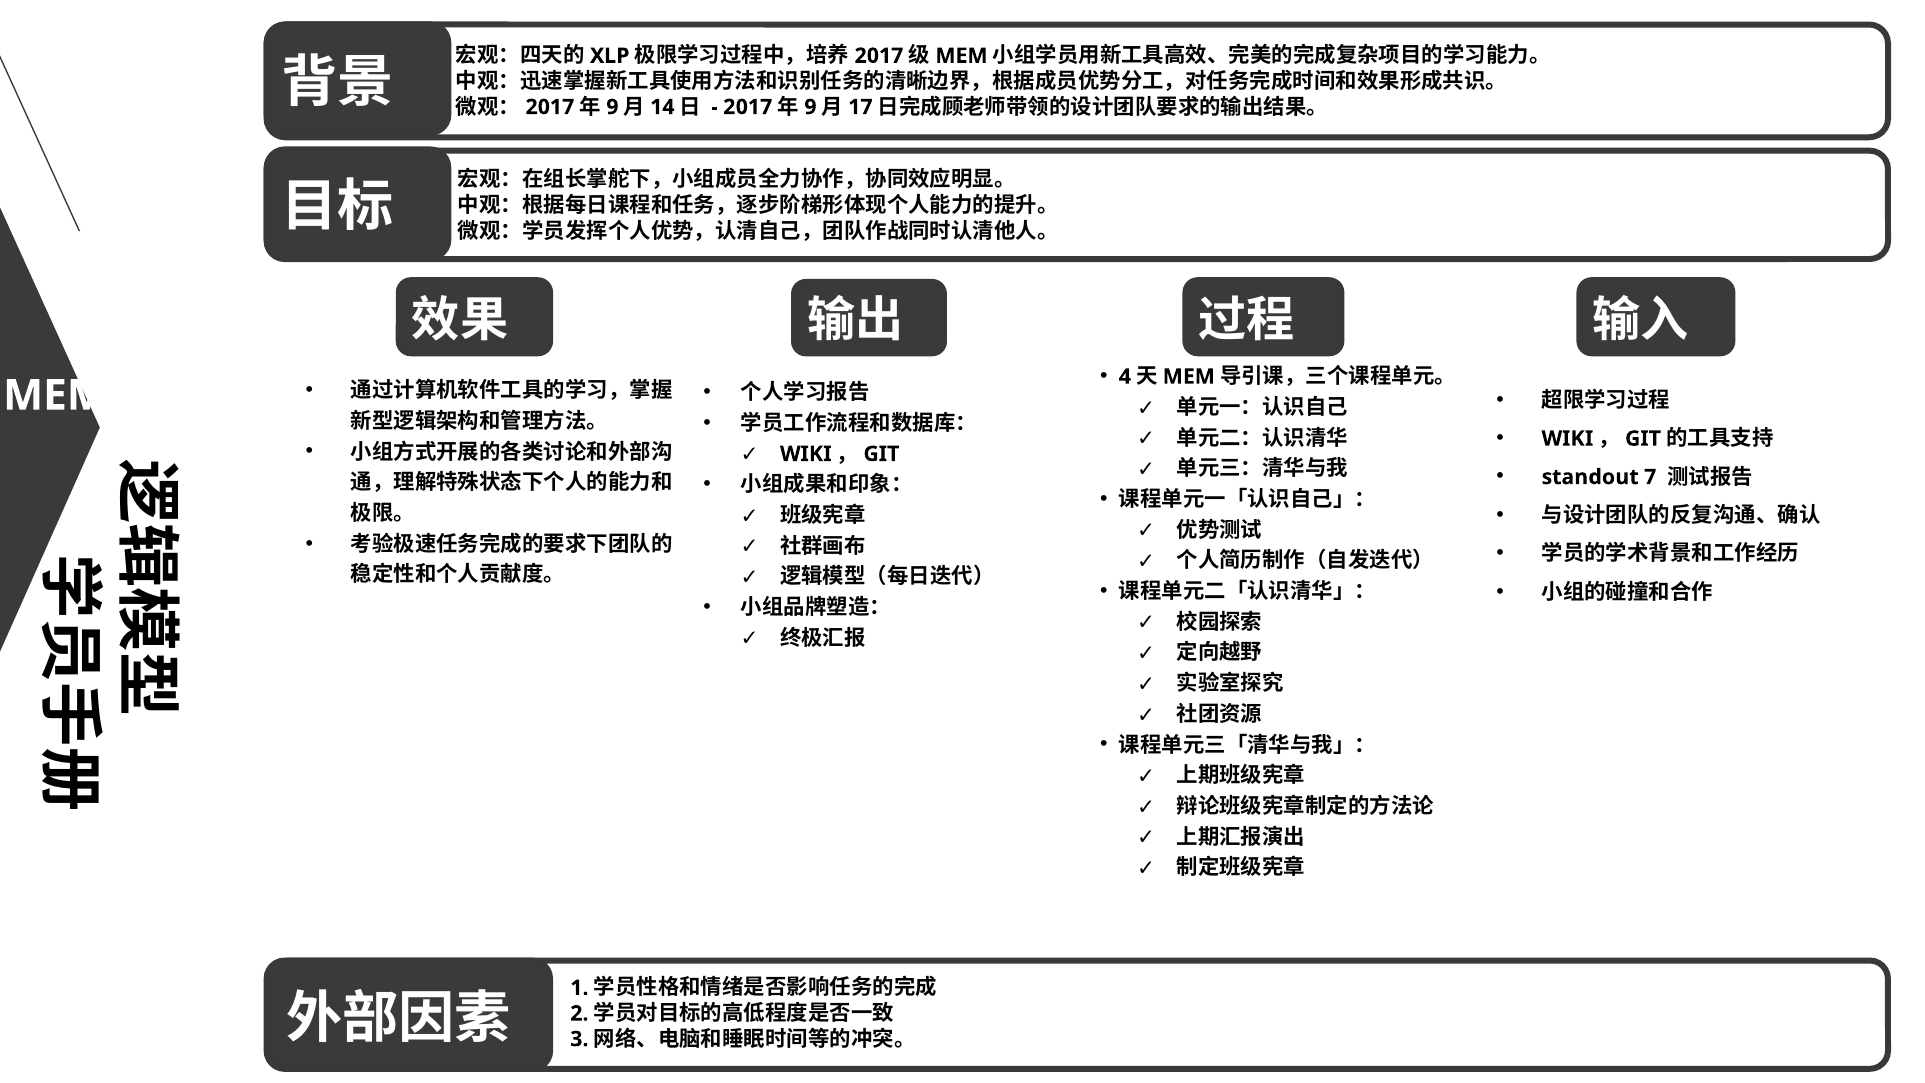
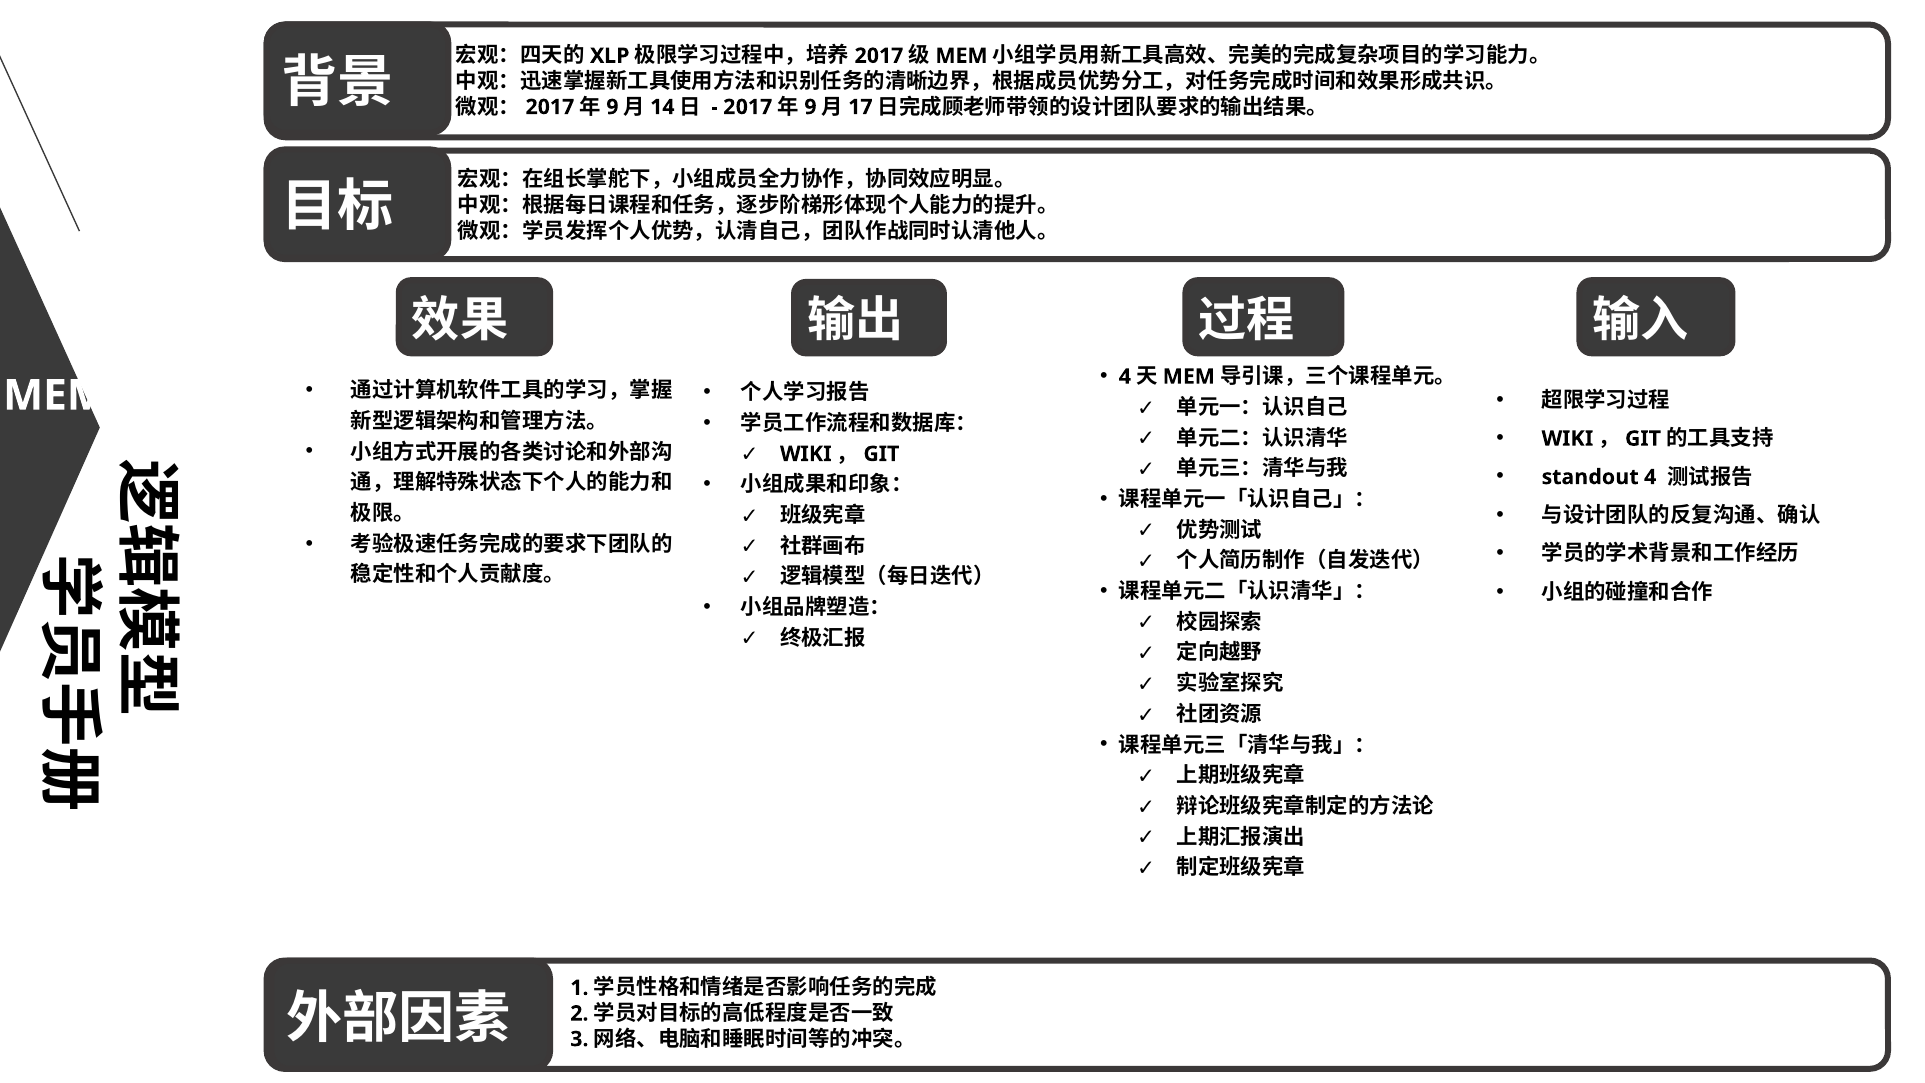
7: 7 -> 4 (1650, 477)
